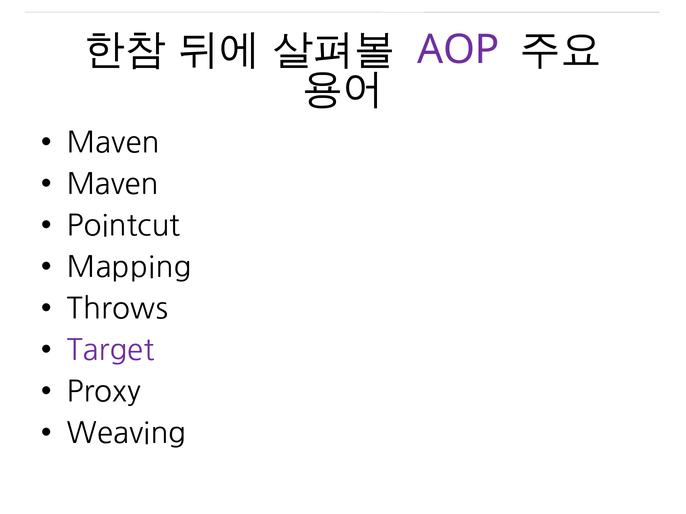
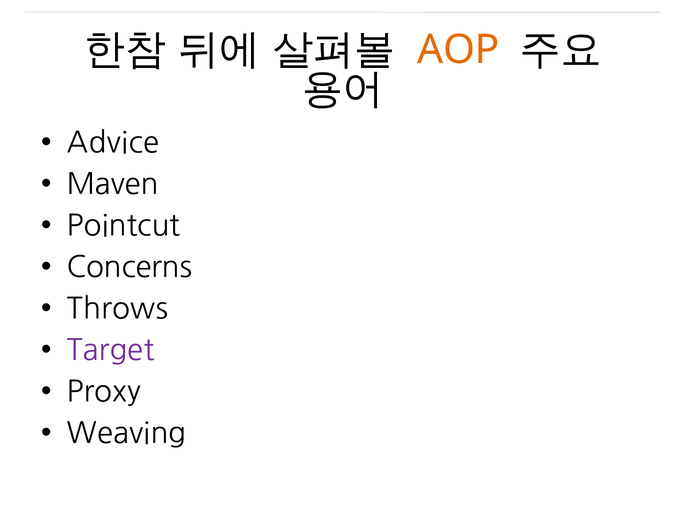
AOP colour: purple -> orange (459, 50)
Maven: Maven -> Advice (113, 143)
Mapping: Mapping -> Concerns (129, 268)
